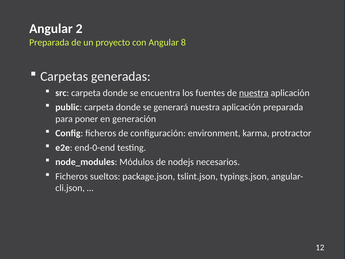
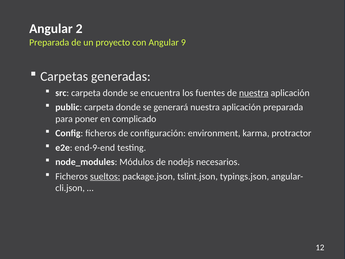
8: 8 -> 9 (183, 42)
generación: generación -> complicado (134, 119)
end-0-end: end-0-end -> end-9-end (95, 147)
sueltos underline: none -> present (105, 176)
